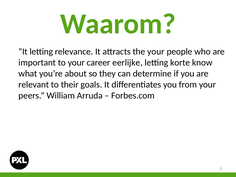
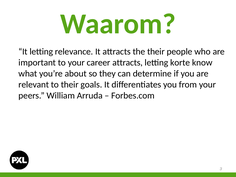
the your: your -> their (156, 51)
career eerlijke: eerlijke -> attracts (128, 62)
